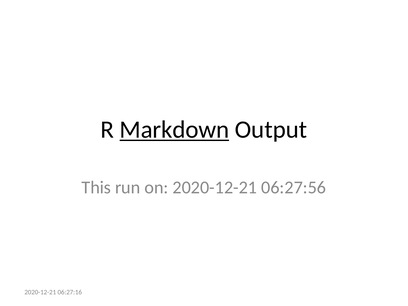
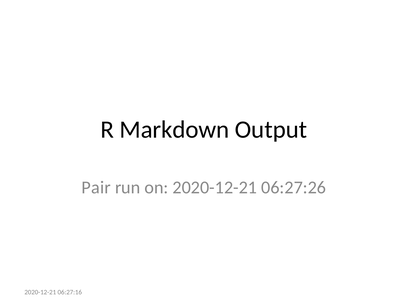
Markdown underline: present -> none (174, 130)
This: This -> Pair (96, 188)
06:27:56: 06:27:56 -> 06:27:26 (294, 188)
